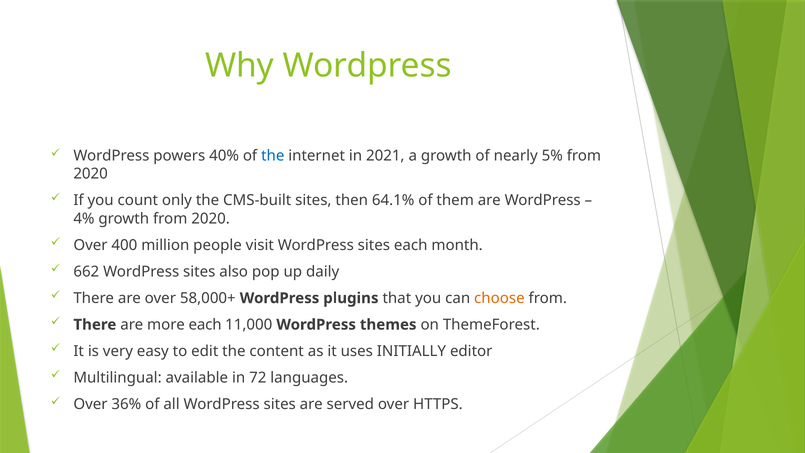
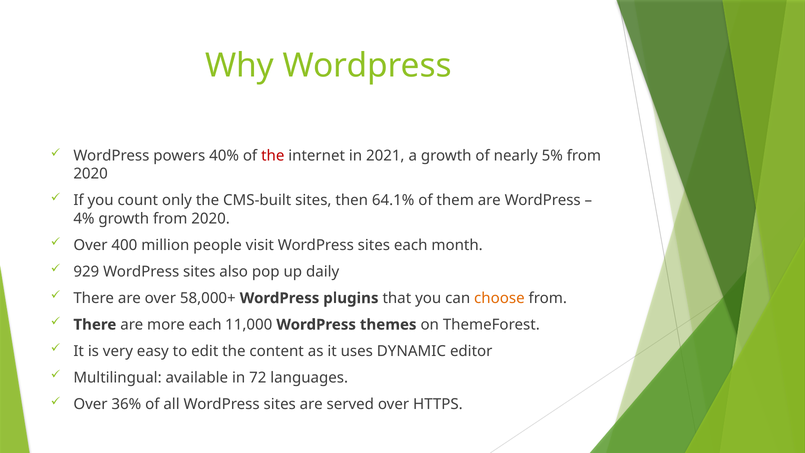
the colour: blue -> red (273, 156)
662: 662 -> 929 (86, 272)
INITIALLY: INITIALLY -> DYNAMIC (411, 351)
